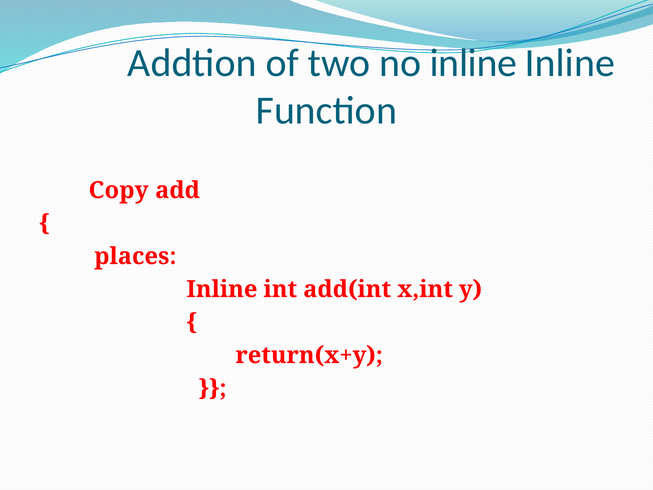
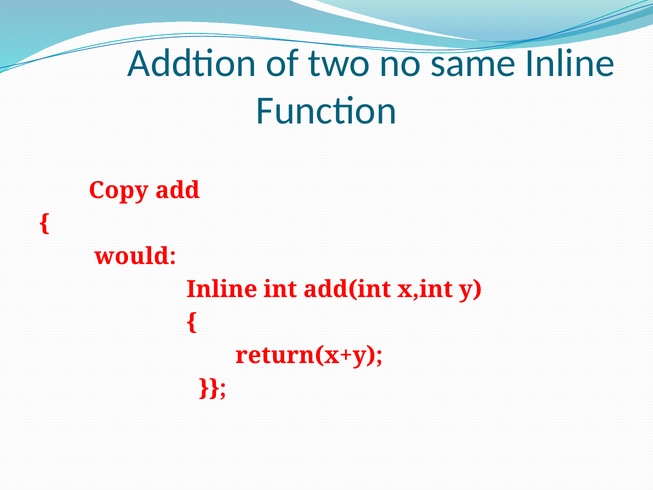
no inline: inline -> same (473, 63)
places: places -> would (135, 256)
